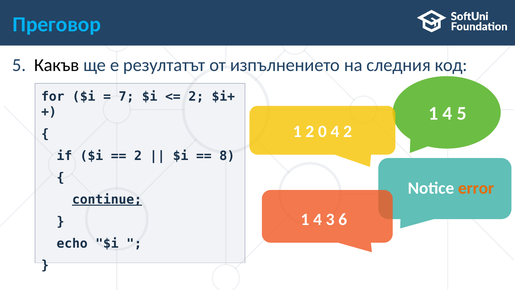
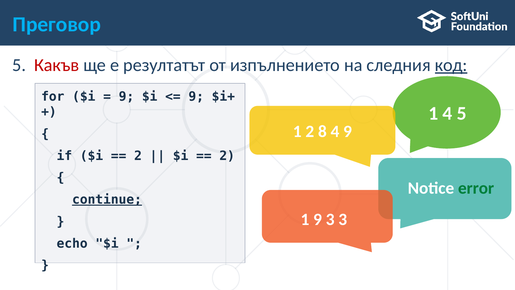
Какъв colour: black -> red (57, 65)
код underline: none -> present (451, 65)
7: 7 -> 9 (126, 96)
2: 2 -> 9 (196, 96)
0: 0 -> 8 (322, 131)
4 2: 2 -> 9 (348, 131)
8: 8 -> 2 (227, 156)
error colour: orange -> green (476, 188)
4: 4 -> 9 (318, 219)
3 6: 6 -> 3 (343, 219)
